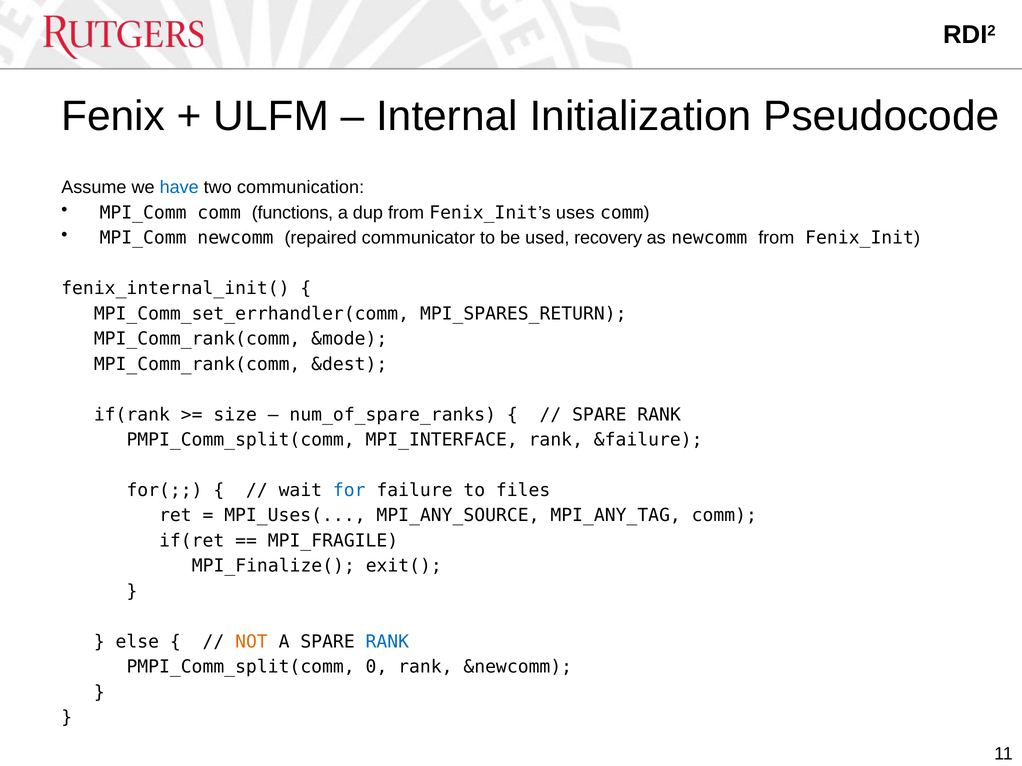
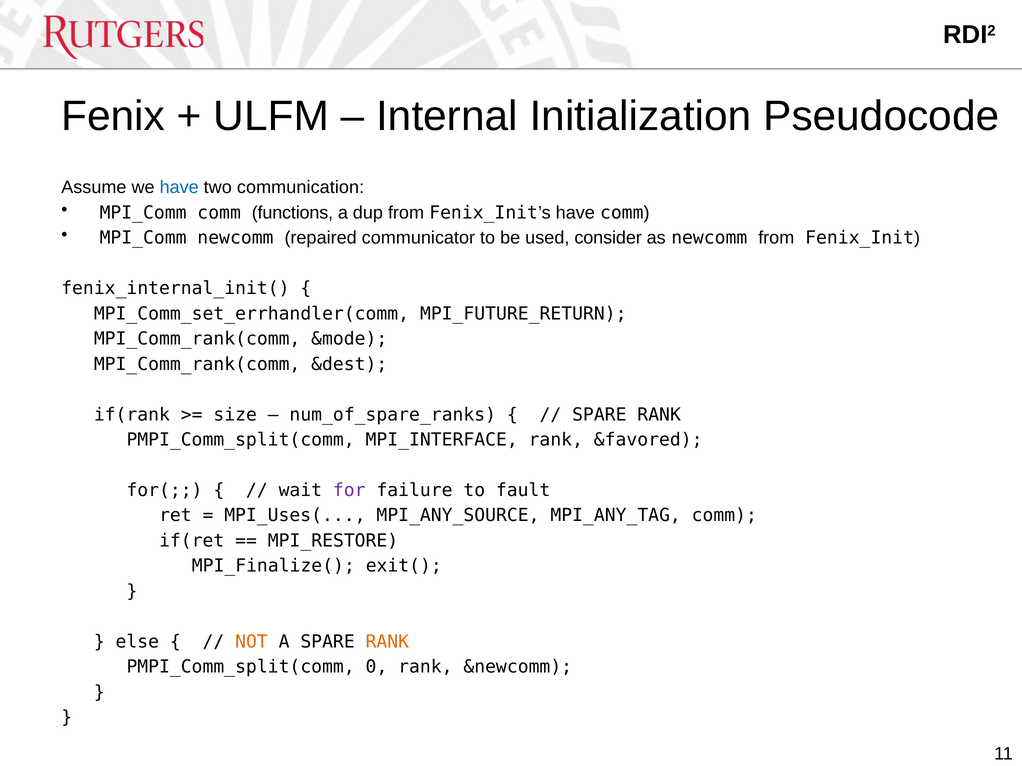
Fenix_Init’s uses: uses -> have (575, 213)
recovery: recovery -> consider (608, 238)
MPI_SPARES_RETURN: MPI_SPARES_RETURN -> MPI_FUTURE_RETURN (523, 314)
&failure: &failure -> &favored (648, 440)
for colour: blue -> purple (349, 491)
files: files -> fault (523, 491)
MPI_FRAGILE: MPI_FRAGILE -> MPI_RESTORE (333, 541)
RANK colour: blue -> orange (387, 642)
